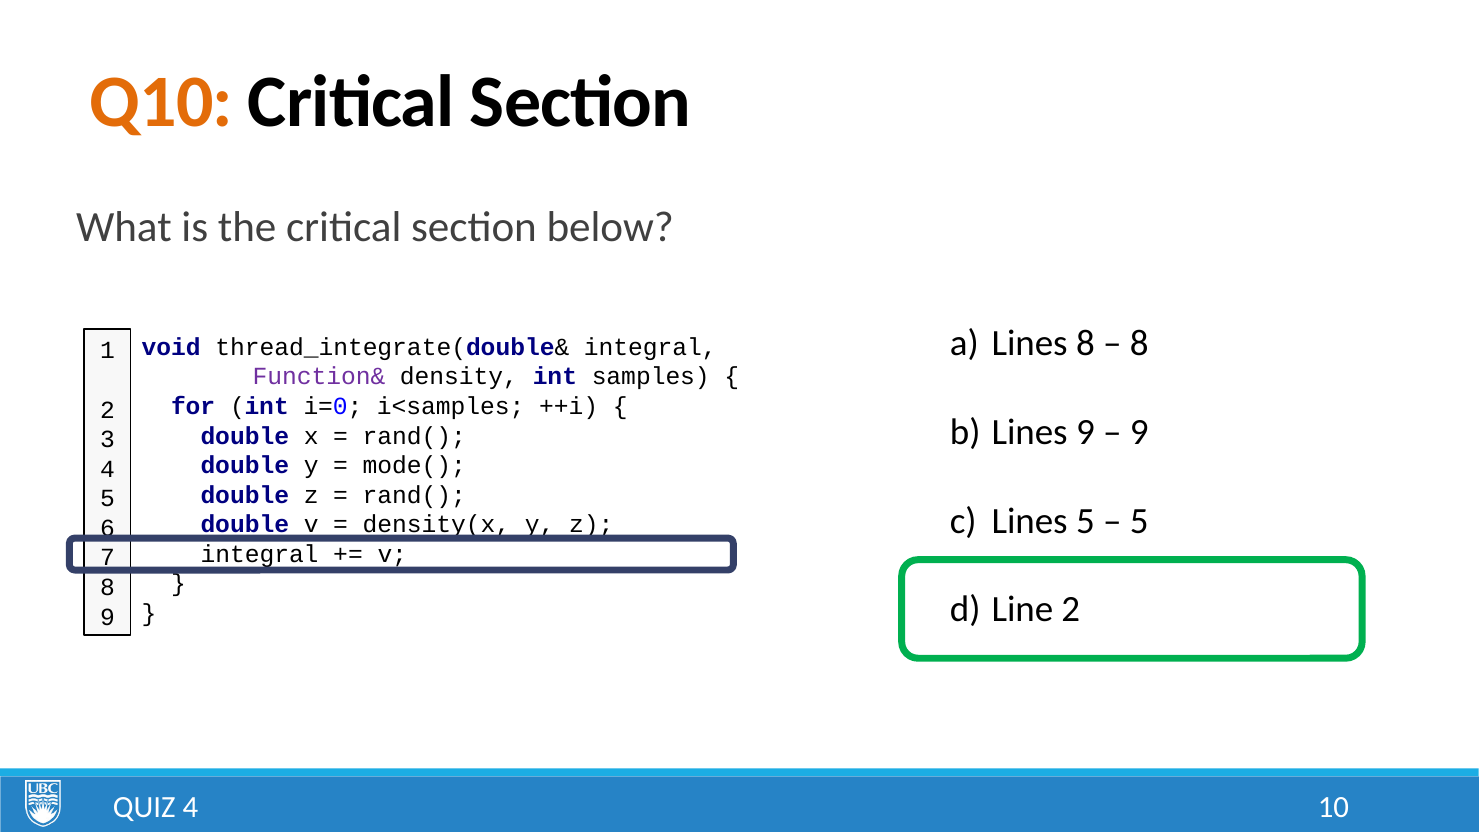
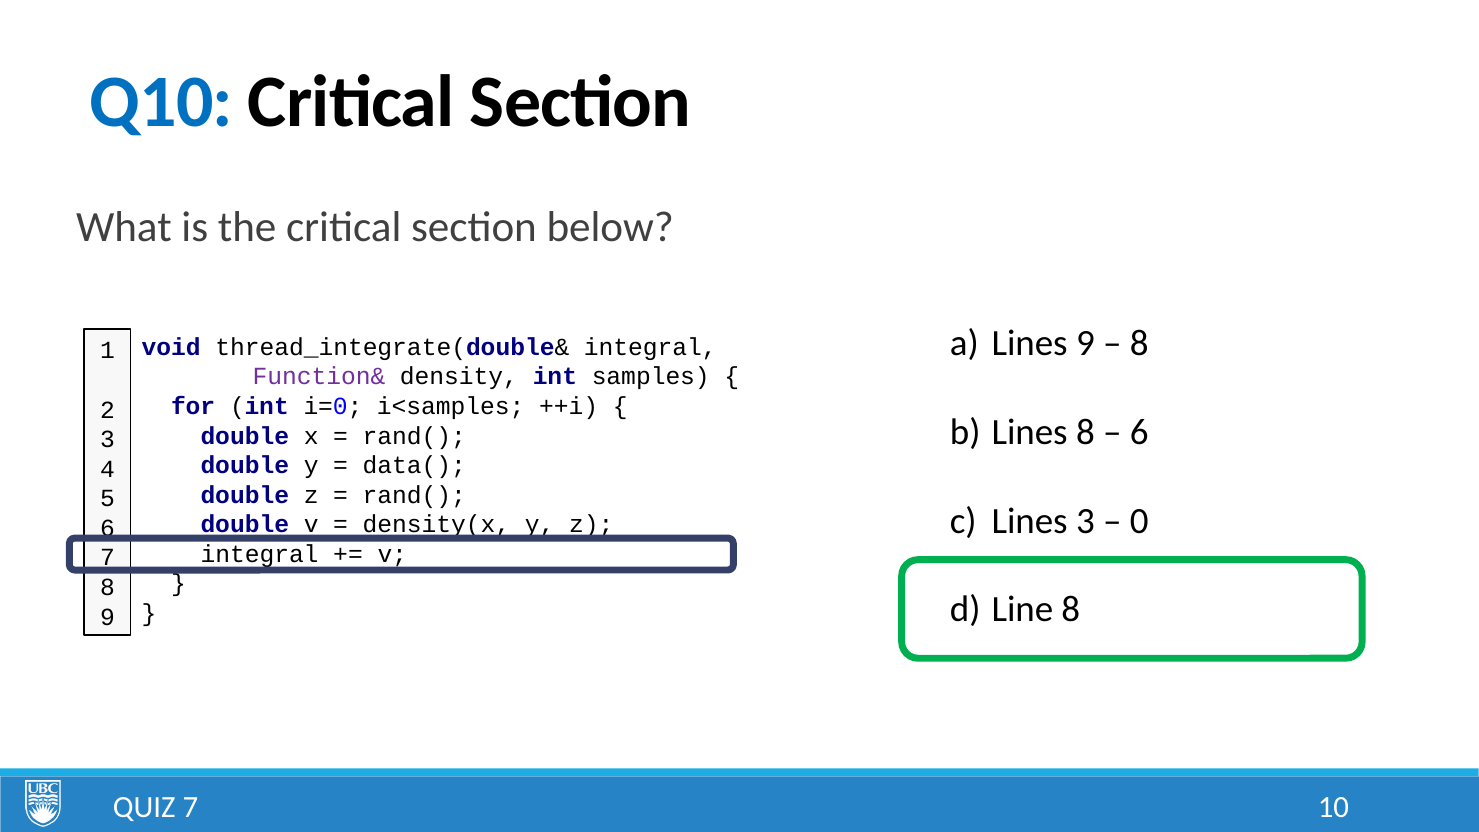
Q10 colour: orange -> blue (161, 102)
Lines 8: 8 -> 9 (1085, 343)
Lines 9: 9 -> 8 (1085, 432)
9: 9 -> 6 (1139, 432)
mode(: mode( -> data( (414, 465)
Lines 5: 5 -> 3 (1085, 521)
5: 5 -> 0 (1139, 521)
Line 2: 2 -> 8 (1071, 609)
QUIZ 4: 4 -> 7 (190, 808)
